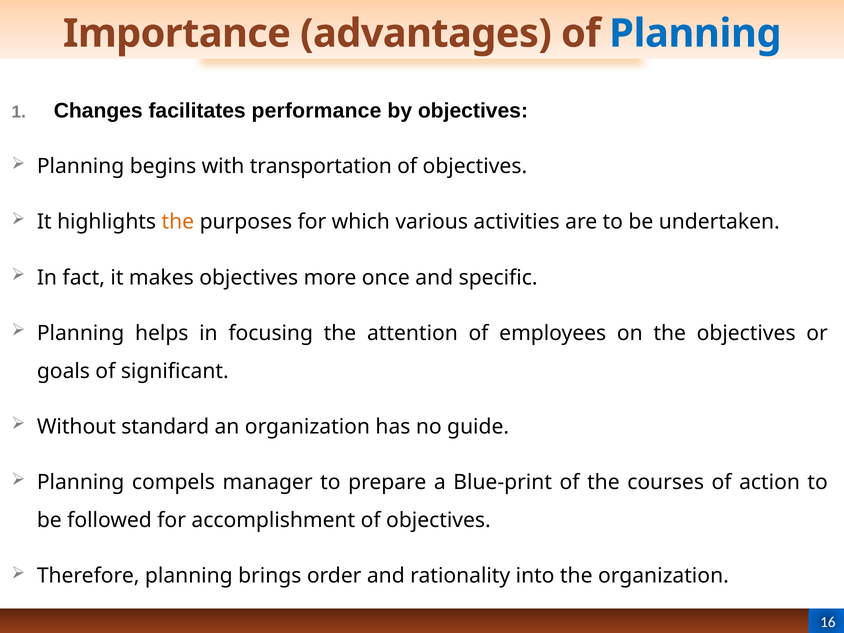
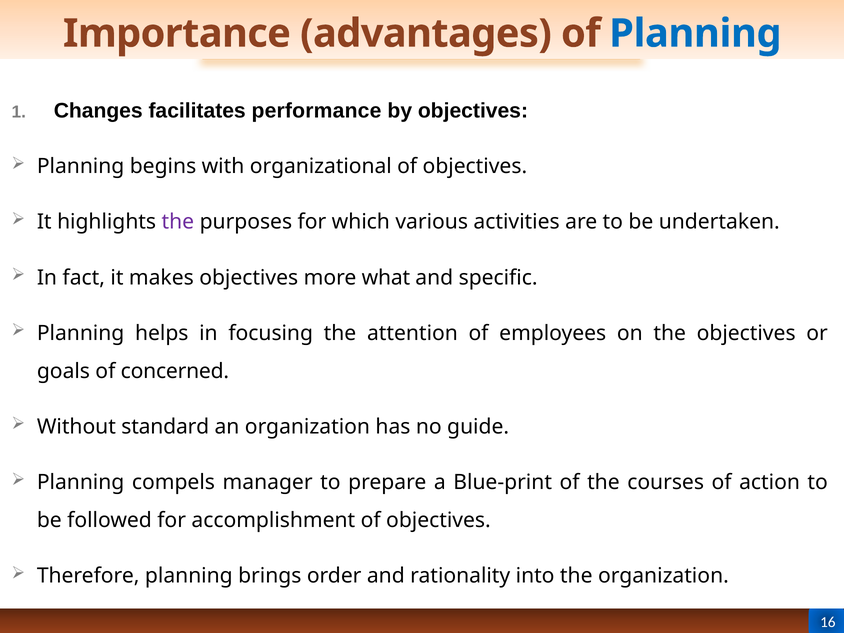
transportation: transportation -> organizational (321, 166)
the colour: orange -> purple (178, 222)
once: once -> what (386, 278)
significant: significant -> concerned (175, 371)
